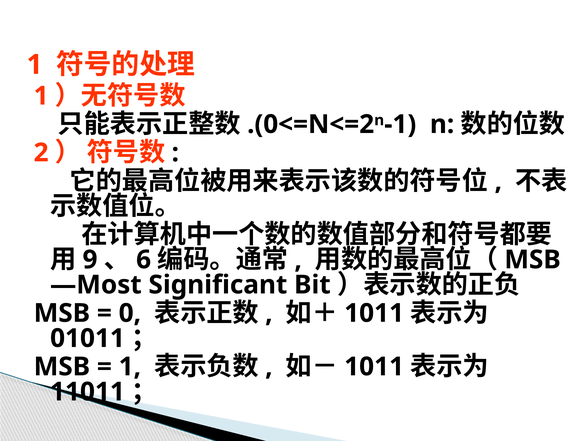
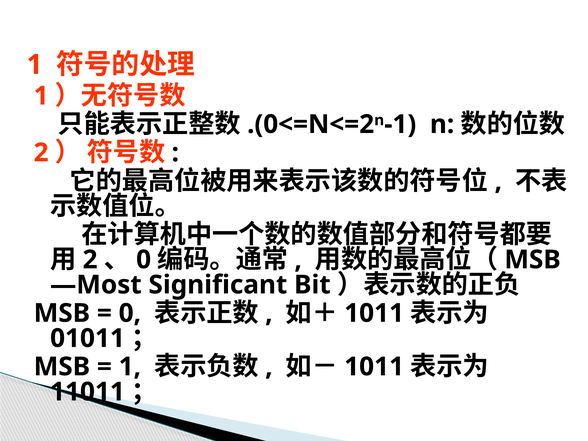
9: 9 -> 2 (90, 260)
6: 6 -> 0 (144, 260)
